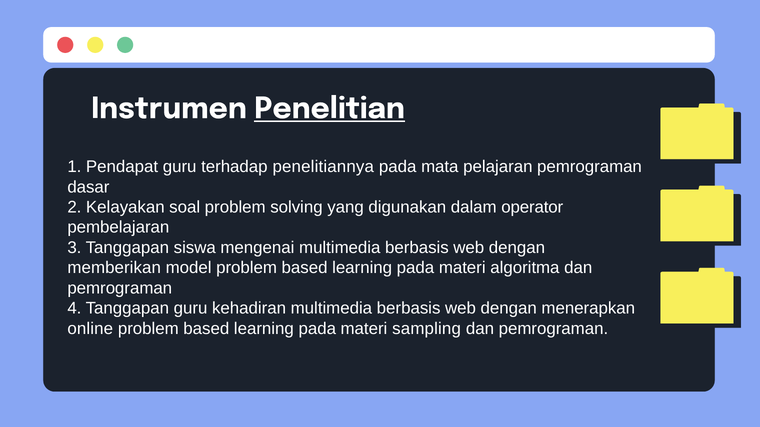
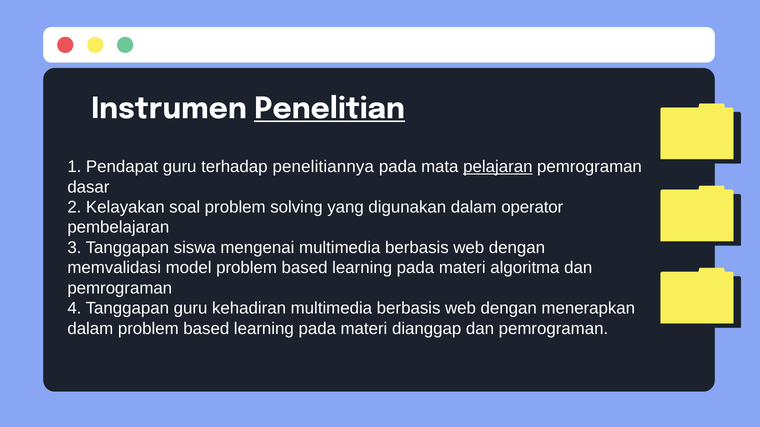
pelajaran underline: none -> present (498, 167)
memberikan: memberikan -> memvalidasi (114, 268)
online: online -> dalam (90, 329)
sampling: sampling -> dianggap (427, 329)
